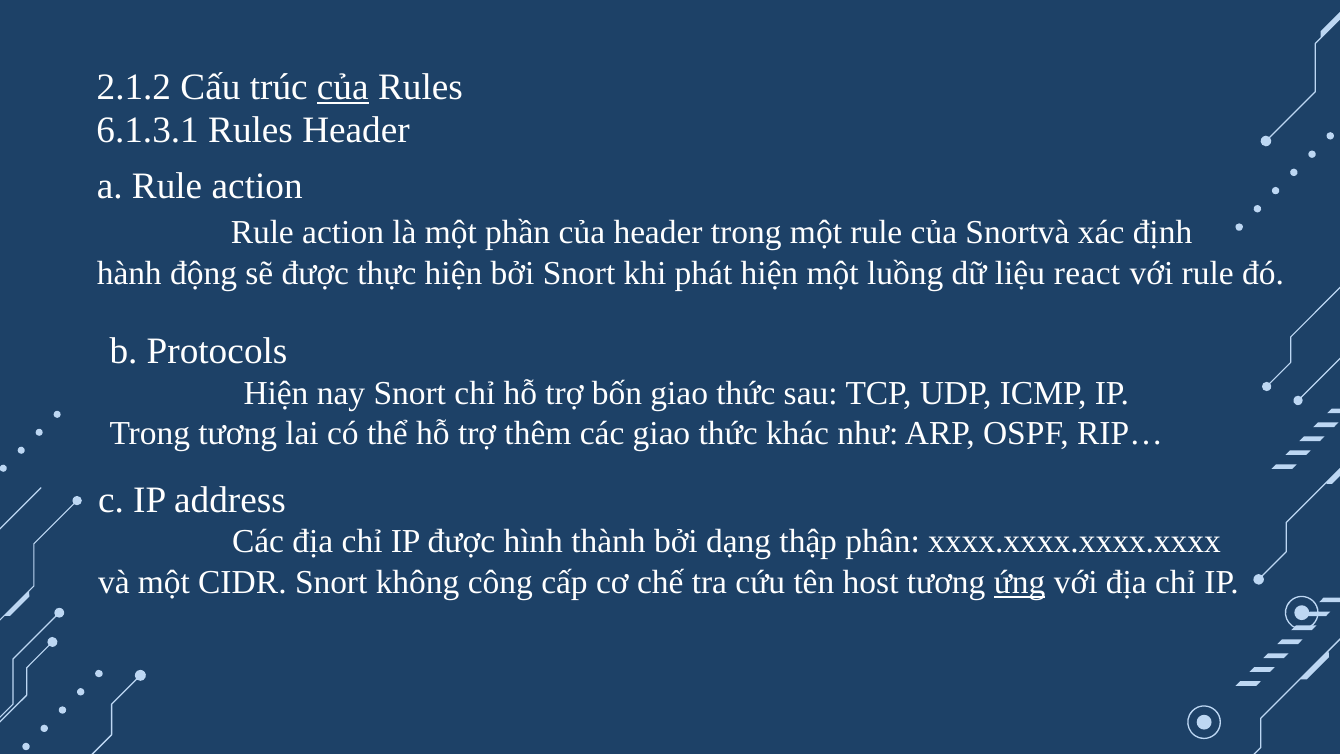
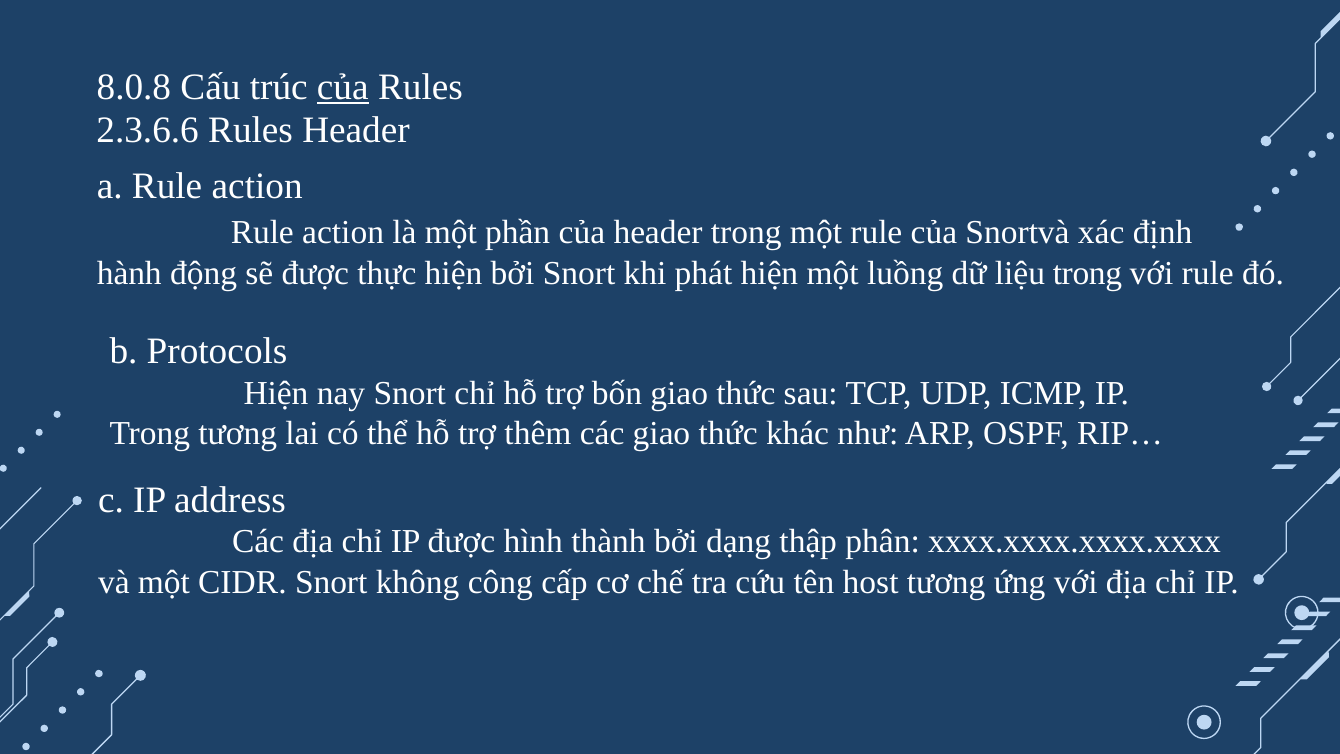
2.1.2: 2.1.2 -> 8.0.8 (134, 87)
6.1.3.1: 6.1.3.1 -> 2.3.6.6 (148, 130)
liệu react: react -> trong (1087, 273)
ứng underline: present -> none (1020, 582)
